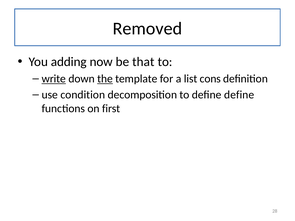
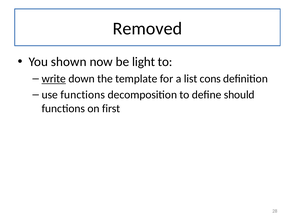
adding: adding -> shown (69, 62)
that: that -> light (144, 62)
the underline: present -> none (105, 79)
use condition: condition -> functions (83, 95)
define define: define -> should (239, 95)
